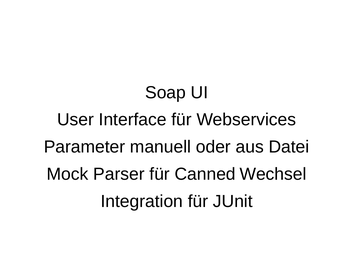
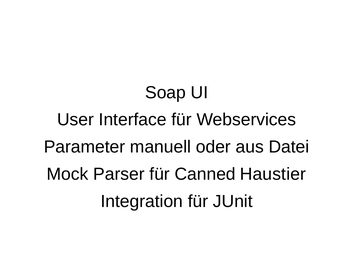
Wechsel: Wechsel -> Haustier (273, 174)
